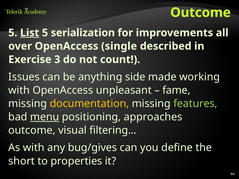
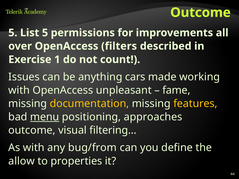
List underline: present -> none (30, 33)
serialization: serialization -> permissions (83, 33)
single: single -> filters (119, 46)
3: 3 -> 1 (57, 60)
side: side -> cars (135, 77)
features colour: light green -> yellow (195, 104)
bug/gives: bug/gives -> bug/from (92, 148)
short: short -> allow (22, 161)
